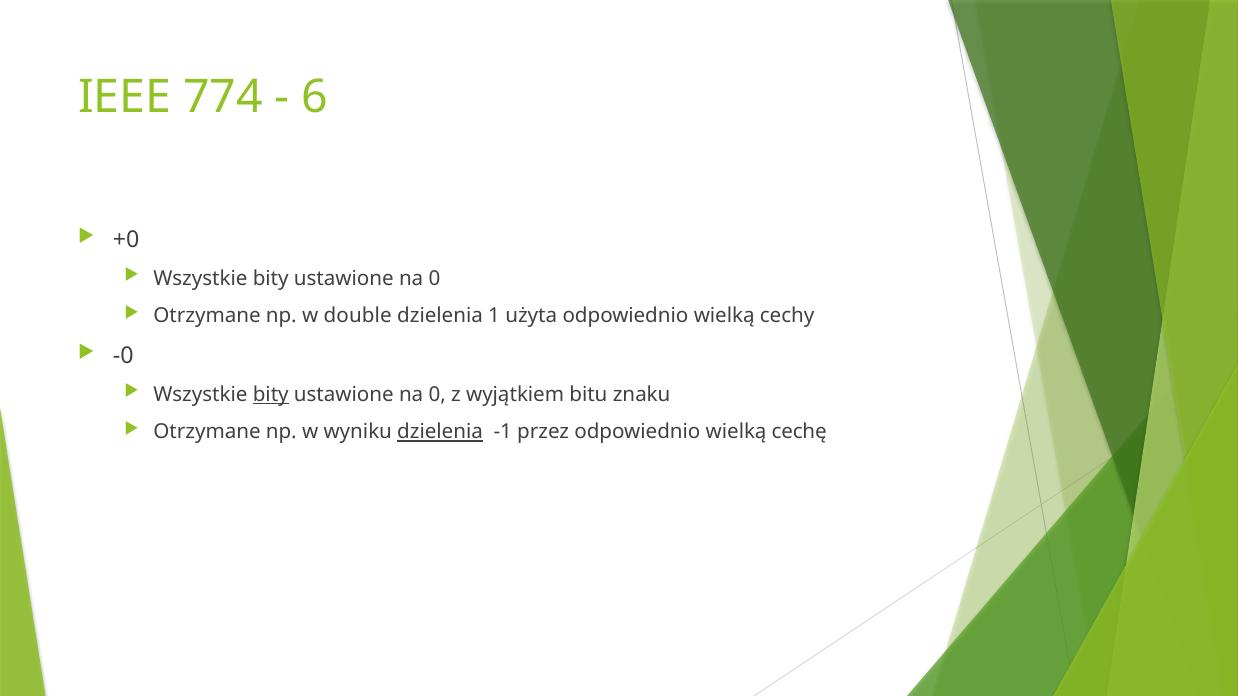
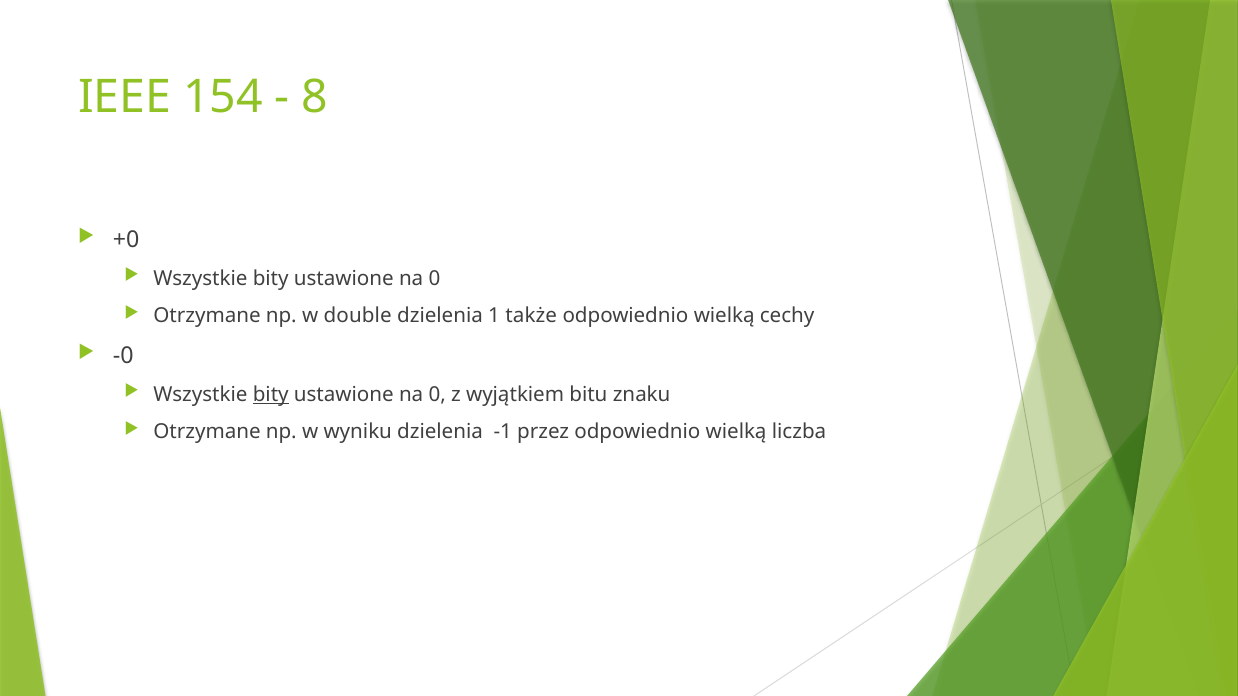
774: 774 -> 154 (223, 98)
6: 6 -> 8 (315, 98)
użyta: użyta -> także (531, 316)
dzielenia underline: present -> none (440, 432)
cechę: cechę -> liczba (799, 432)
